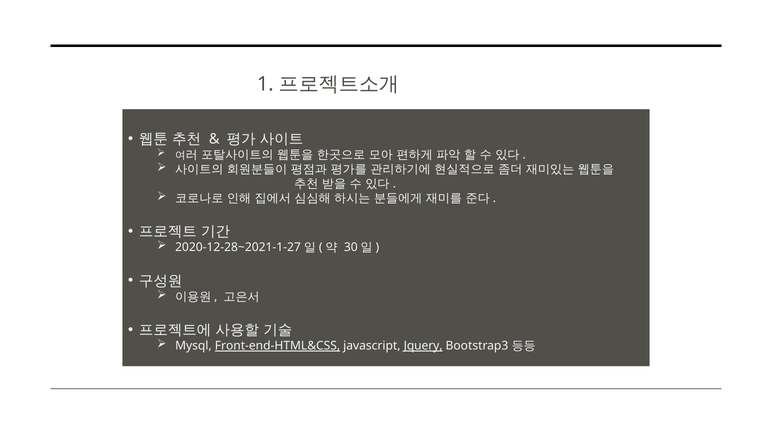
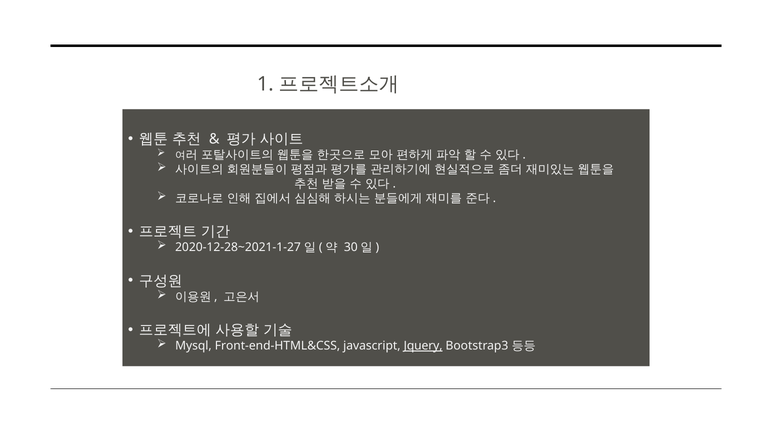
Front-end-HTML&CSS underline: present -> none (277, 346)
